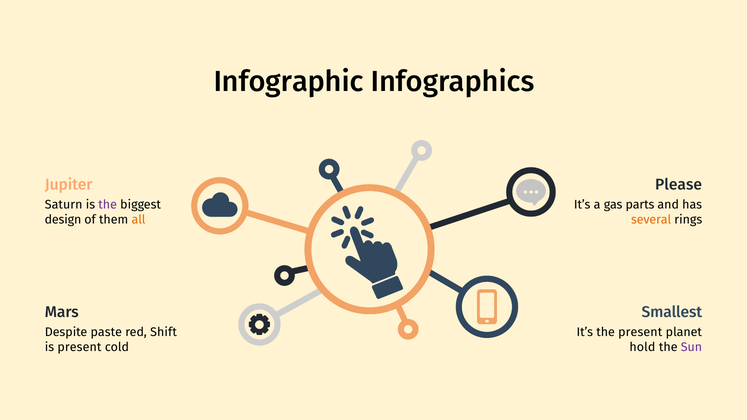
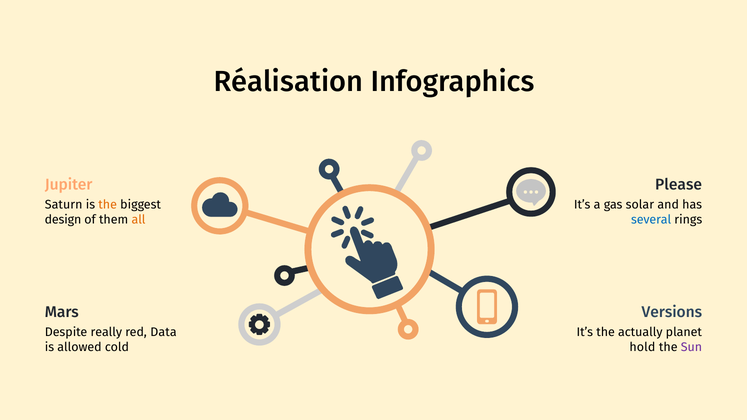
Infographic: Infographic -> Réalisation (288, 82)
the colour: purple -> orange (108, 205)
parts: parts -> solar (640, 205)
several colour: orange -> blue (651, 220)
Smallest: Smallest -> Versions (672, 312)
paste: paste -> really (106, 332)
Shift: Shift -> Data (164, 332)
the present: present -> actually (640, 332)
is present: present -> allowed (80, 347)
